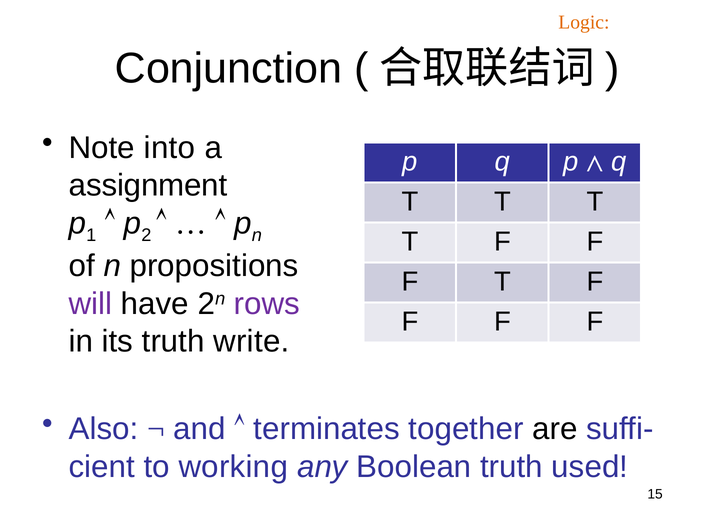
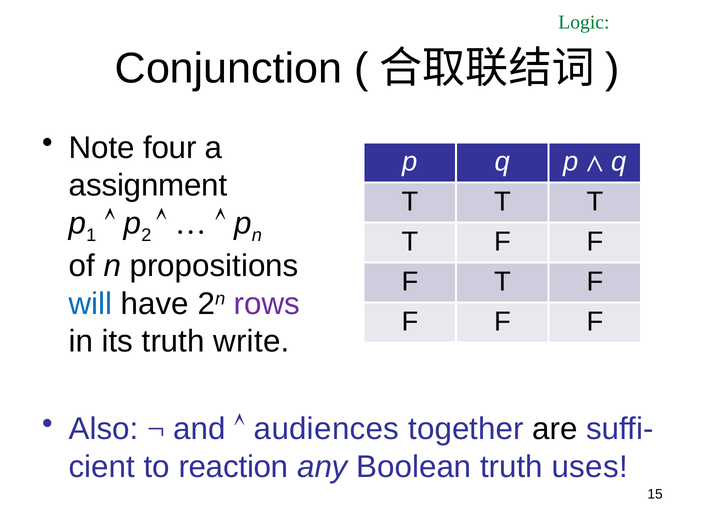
Logic colour: orange -> green (584, 22)
into: into -> four (170, 148)
will colour: purple -> blue (90, 304)
terminates: terminates -> audiences (326, 429)
working: working -> reaction (233, 467)
used: used -> uses (590, 467)
